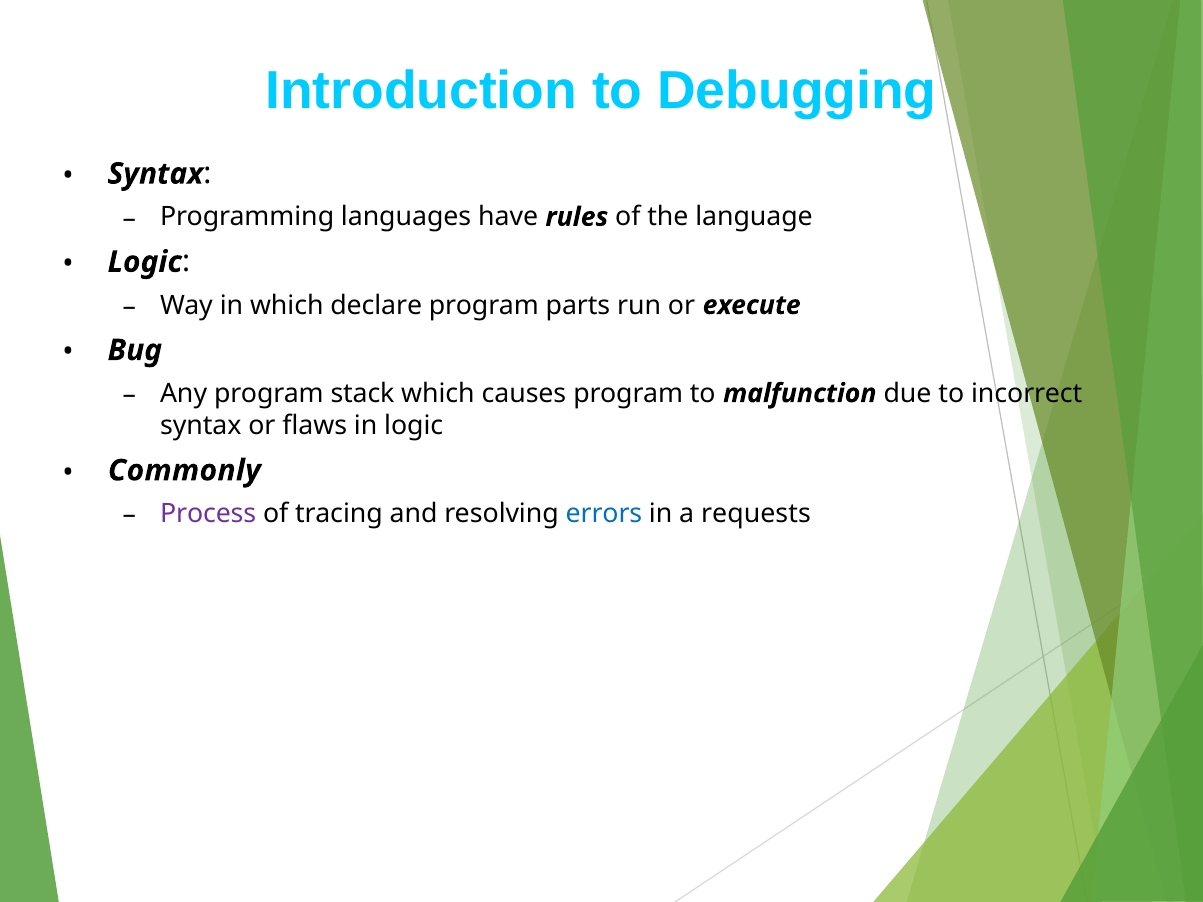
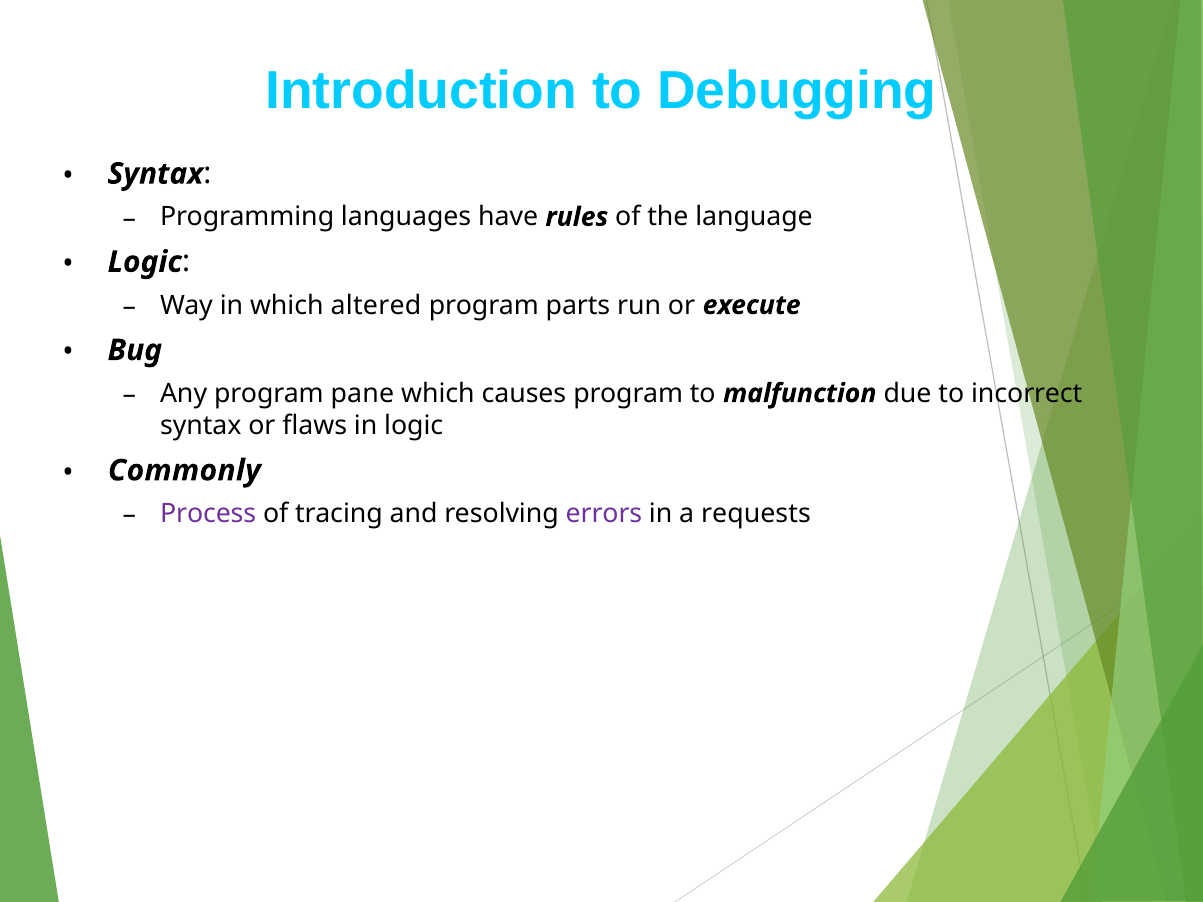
declare: declare -> altered (376, 305)
stack: stack -> pane (362, 394)
errors colour: blue -> purple (604, 514)
